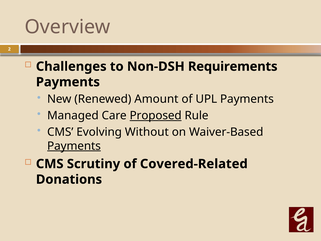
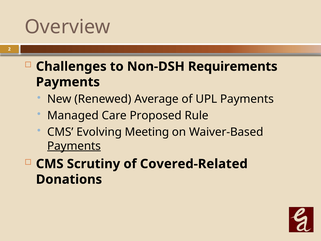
Amount: Amount -> Average (156, 99)
Proposed underline: present -> none (156, 115)
Without: Without -> Meeting (147, 132)
